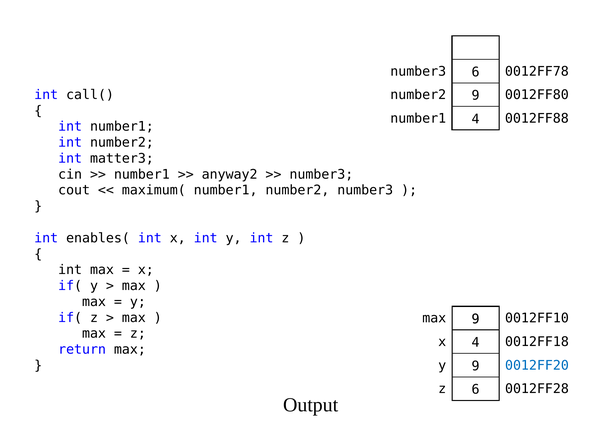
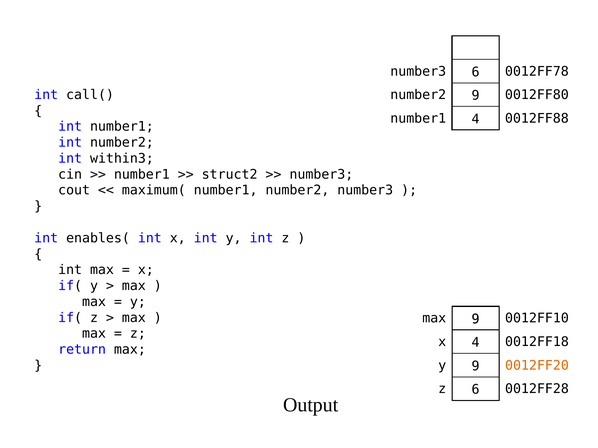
matter3: matter3 -> within3 (122, 159)
anyway2: anyway2 -> struct2 (230, 175)
0012FF20 colour: blue -> orange (537, 366)
